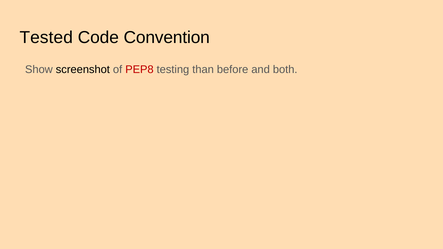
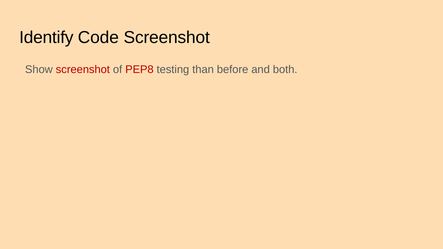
Tested: Tested -> Identify (46, 38)
Code Convention: Convention -> Screenshot (167, 38)
screenshot colour: black -> red (83, 70)
